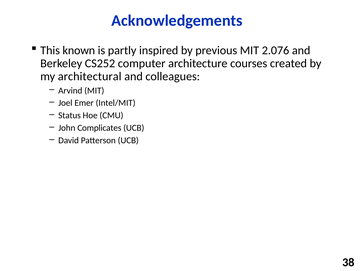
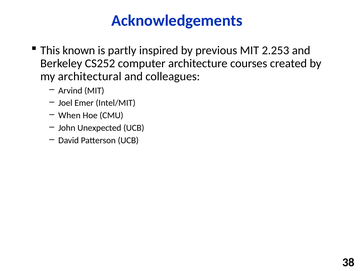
2.076: 2.076 -> 2.253 (276, 50)
Status: Status -> When (69, 115)
Complicates: Complicates -> Unexpected (99, 128)
